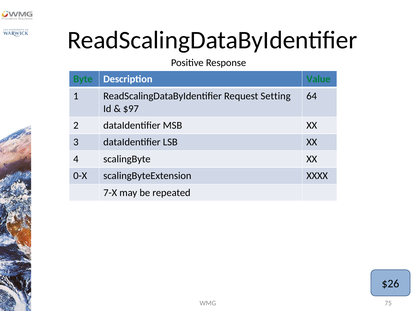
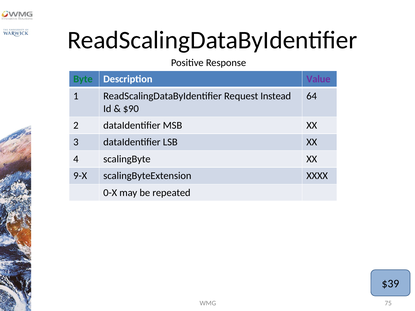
Value colour: green -> purple (318, 79)
Setting: Setting -> Instead (276, 96)
$97: $97 -> $90 (131, 109)
0-X: 0-X -> 9-X (80, 176)
7-X: 7-X -> 0-X (110, 193)
$26: $26 -> $39 (390, 284)
